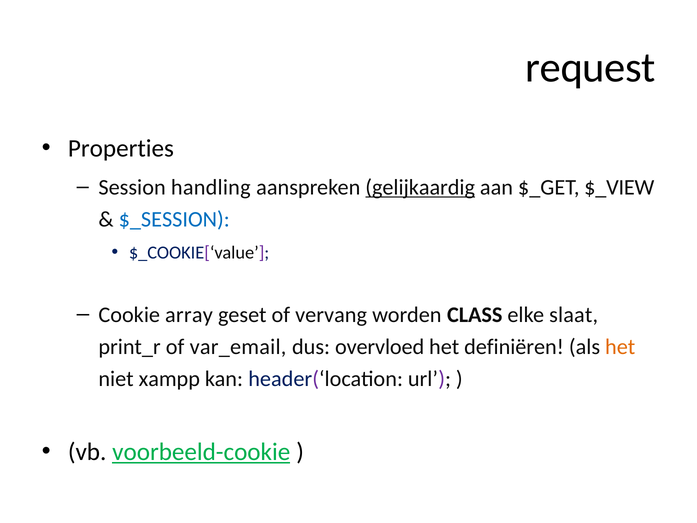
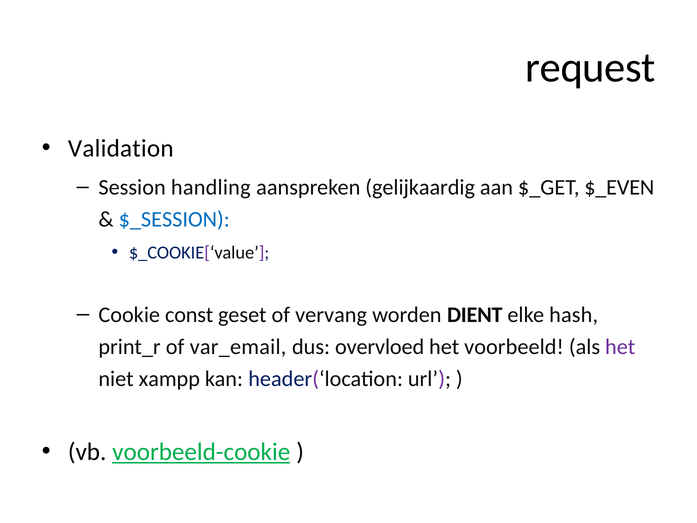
Properties: Properties -> Validation (121, 148)
gelijkaardig underline: present -> none (420, 187)
$_VIEW: $_VIEW -> $_EVEN (619, 187)
array: array -> const (189, 315)
CLASS: CLASS -> DIENT (475, 315)
slaat: slaat -> hash (574, 315)
definiëren: definiëren -> voorbeeld (514, 347)
het colour: orange -> purple (620, 347)
